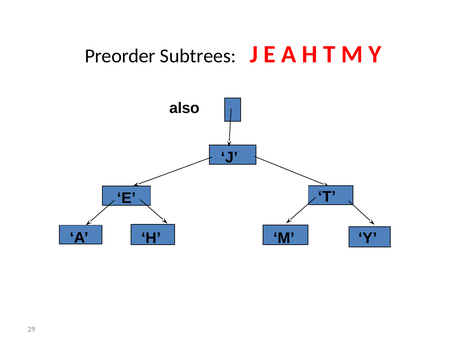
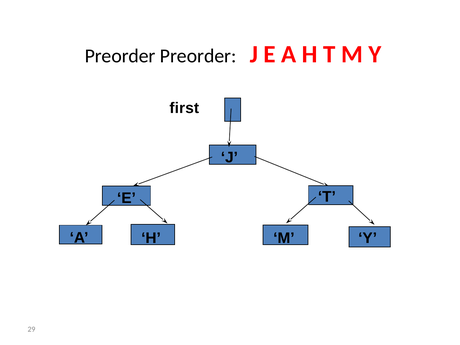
Preorder Subtrees: Subtrees -> Preorder (198, 56)
also: also -> first (184, 108)
